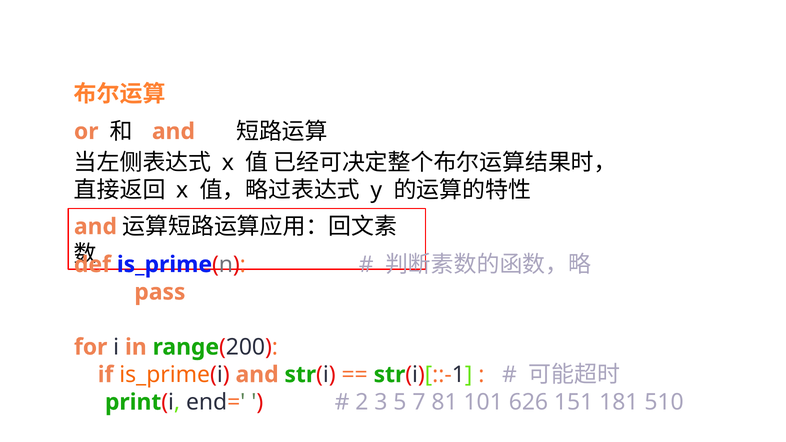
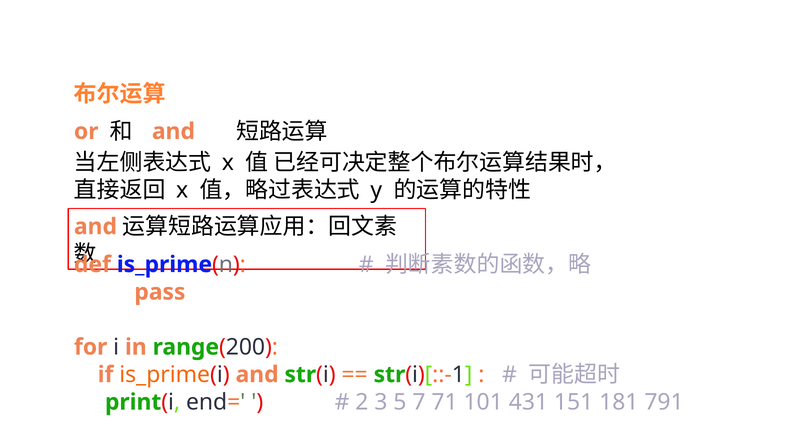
81: 81 -> 71 (445, 402)
626: 626 -> 431 (528, 402)
510: 510 -> 791 (664, 402)
